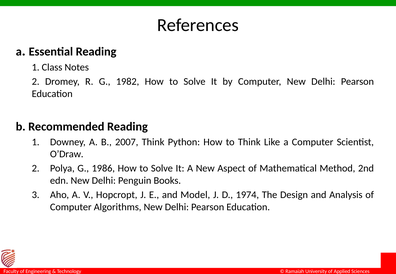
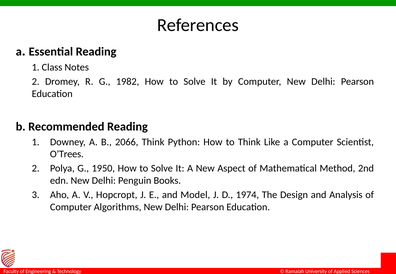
2007: 2007 -> 2066 (127, 142)
O’Draw: O’Draw -> O’Trees (67, 154)
1986: 1986 -> 1950 (103, 168)
